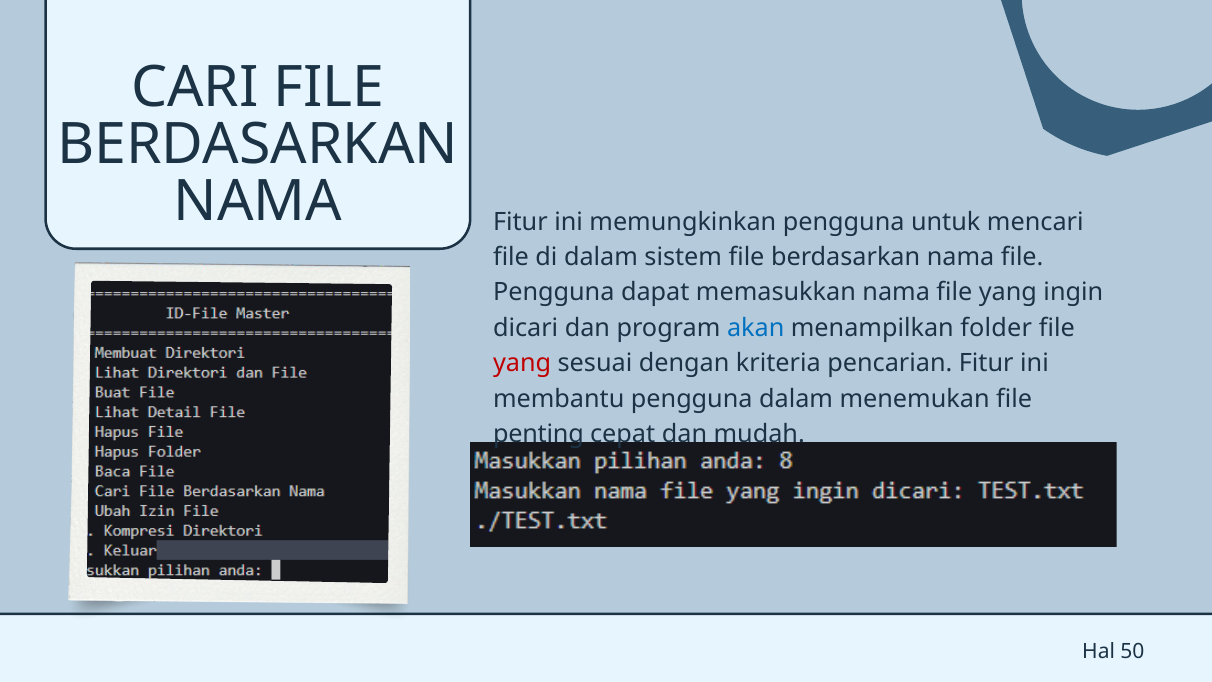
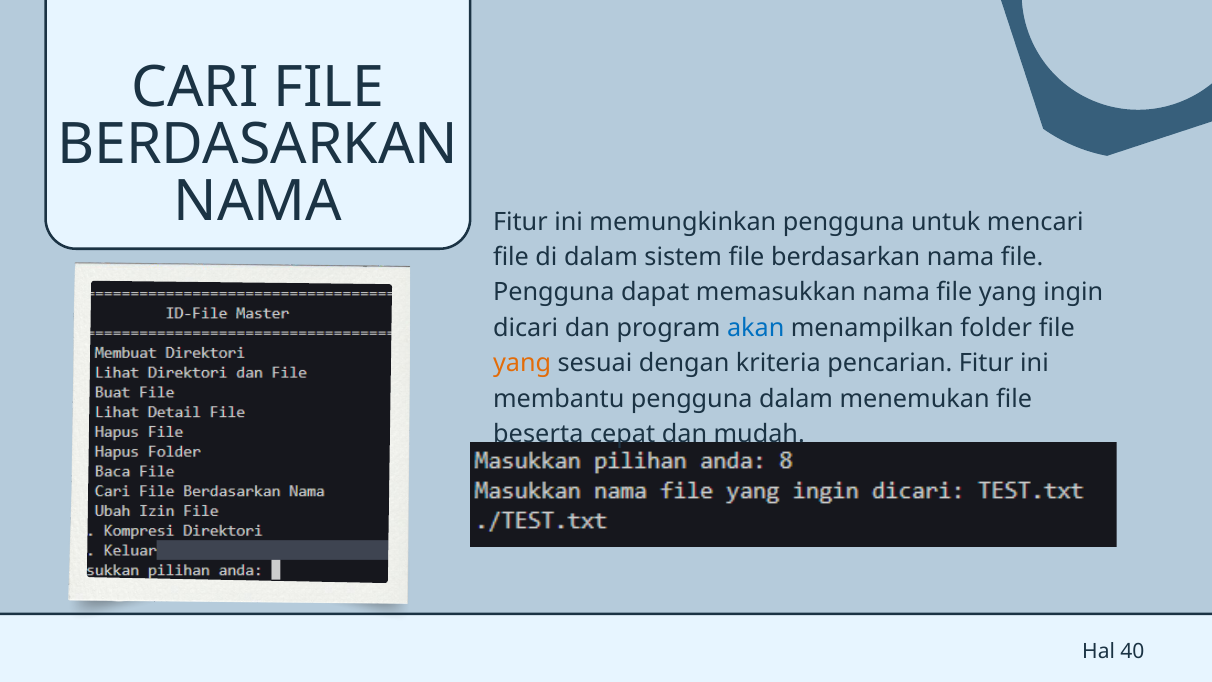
yang colour: red -> orange (522, 363)
penting: penting -> beserta (538, 434)
50: 50 -> 40 (1132, 652)
